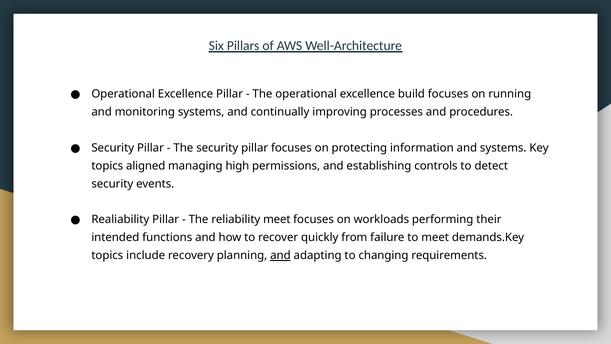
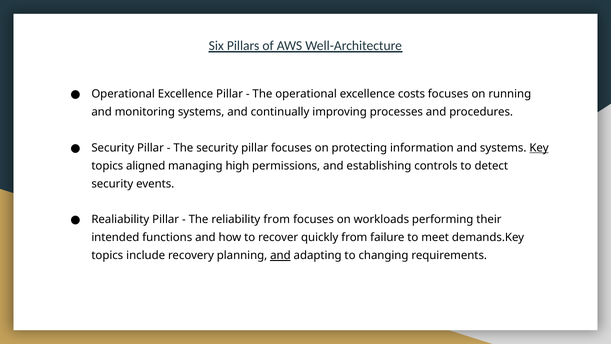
build: build -> costs (411, 94)
Key underline: none -> present (539, 148)
reliability meet: meet -> from (277, 219)
